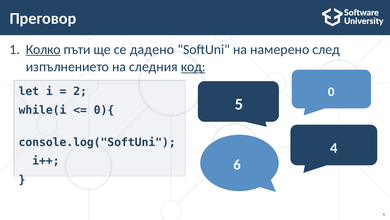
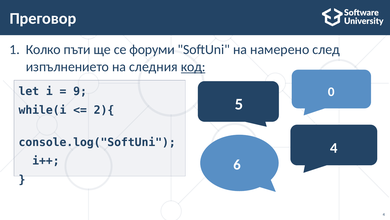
Колко underline: present -> none (43, 49)
дадено: дадено -> форуми (152, 49)
2: 2 -> 9 (80, 91)
0){: 0){ -> 2){ (104, 110)
